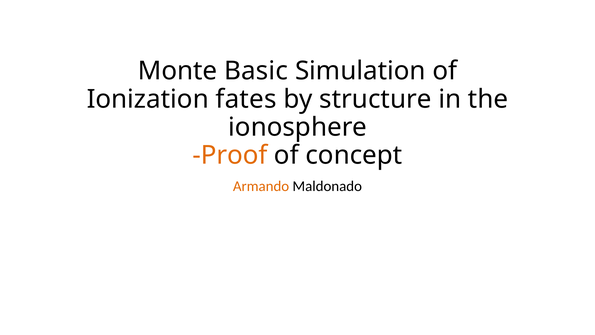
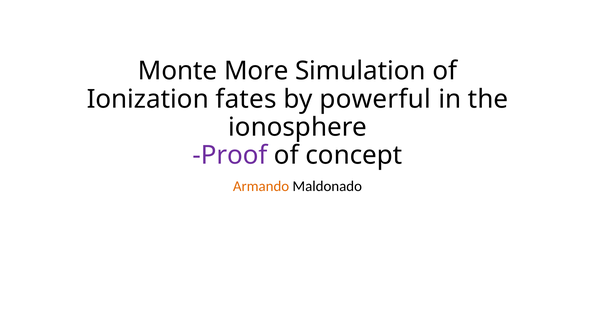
Basic: Basic -> More (256, 71)
structure: structure -> powerful (375, 99)
Proof colour: orange -> purple (230, 155)
